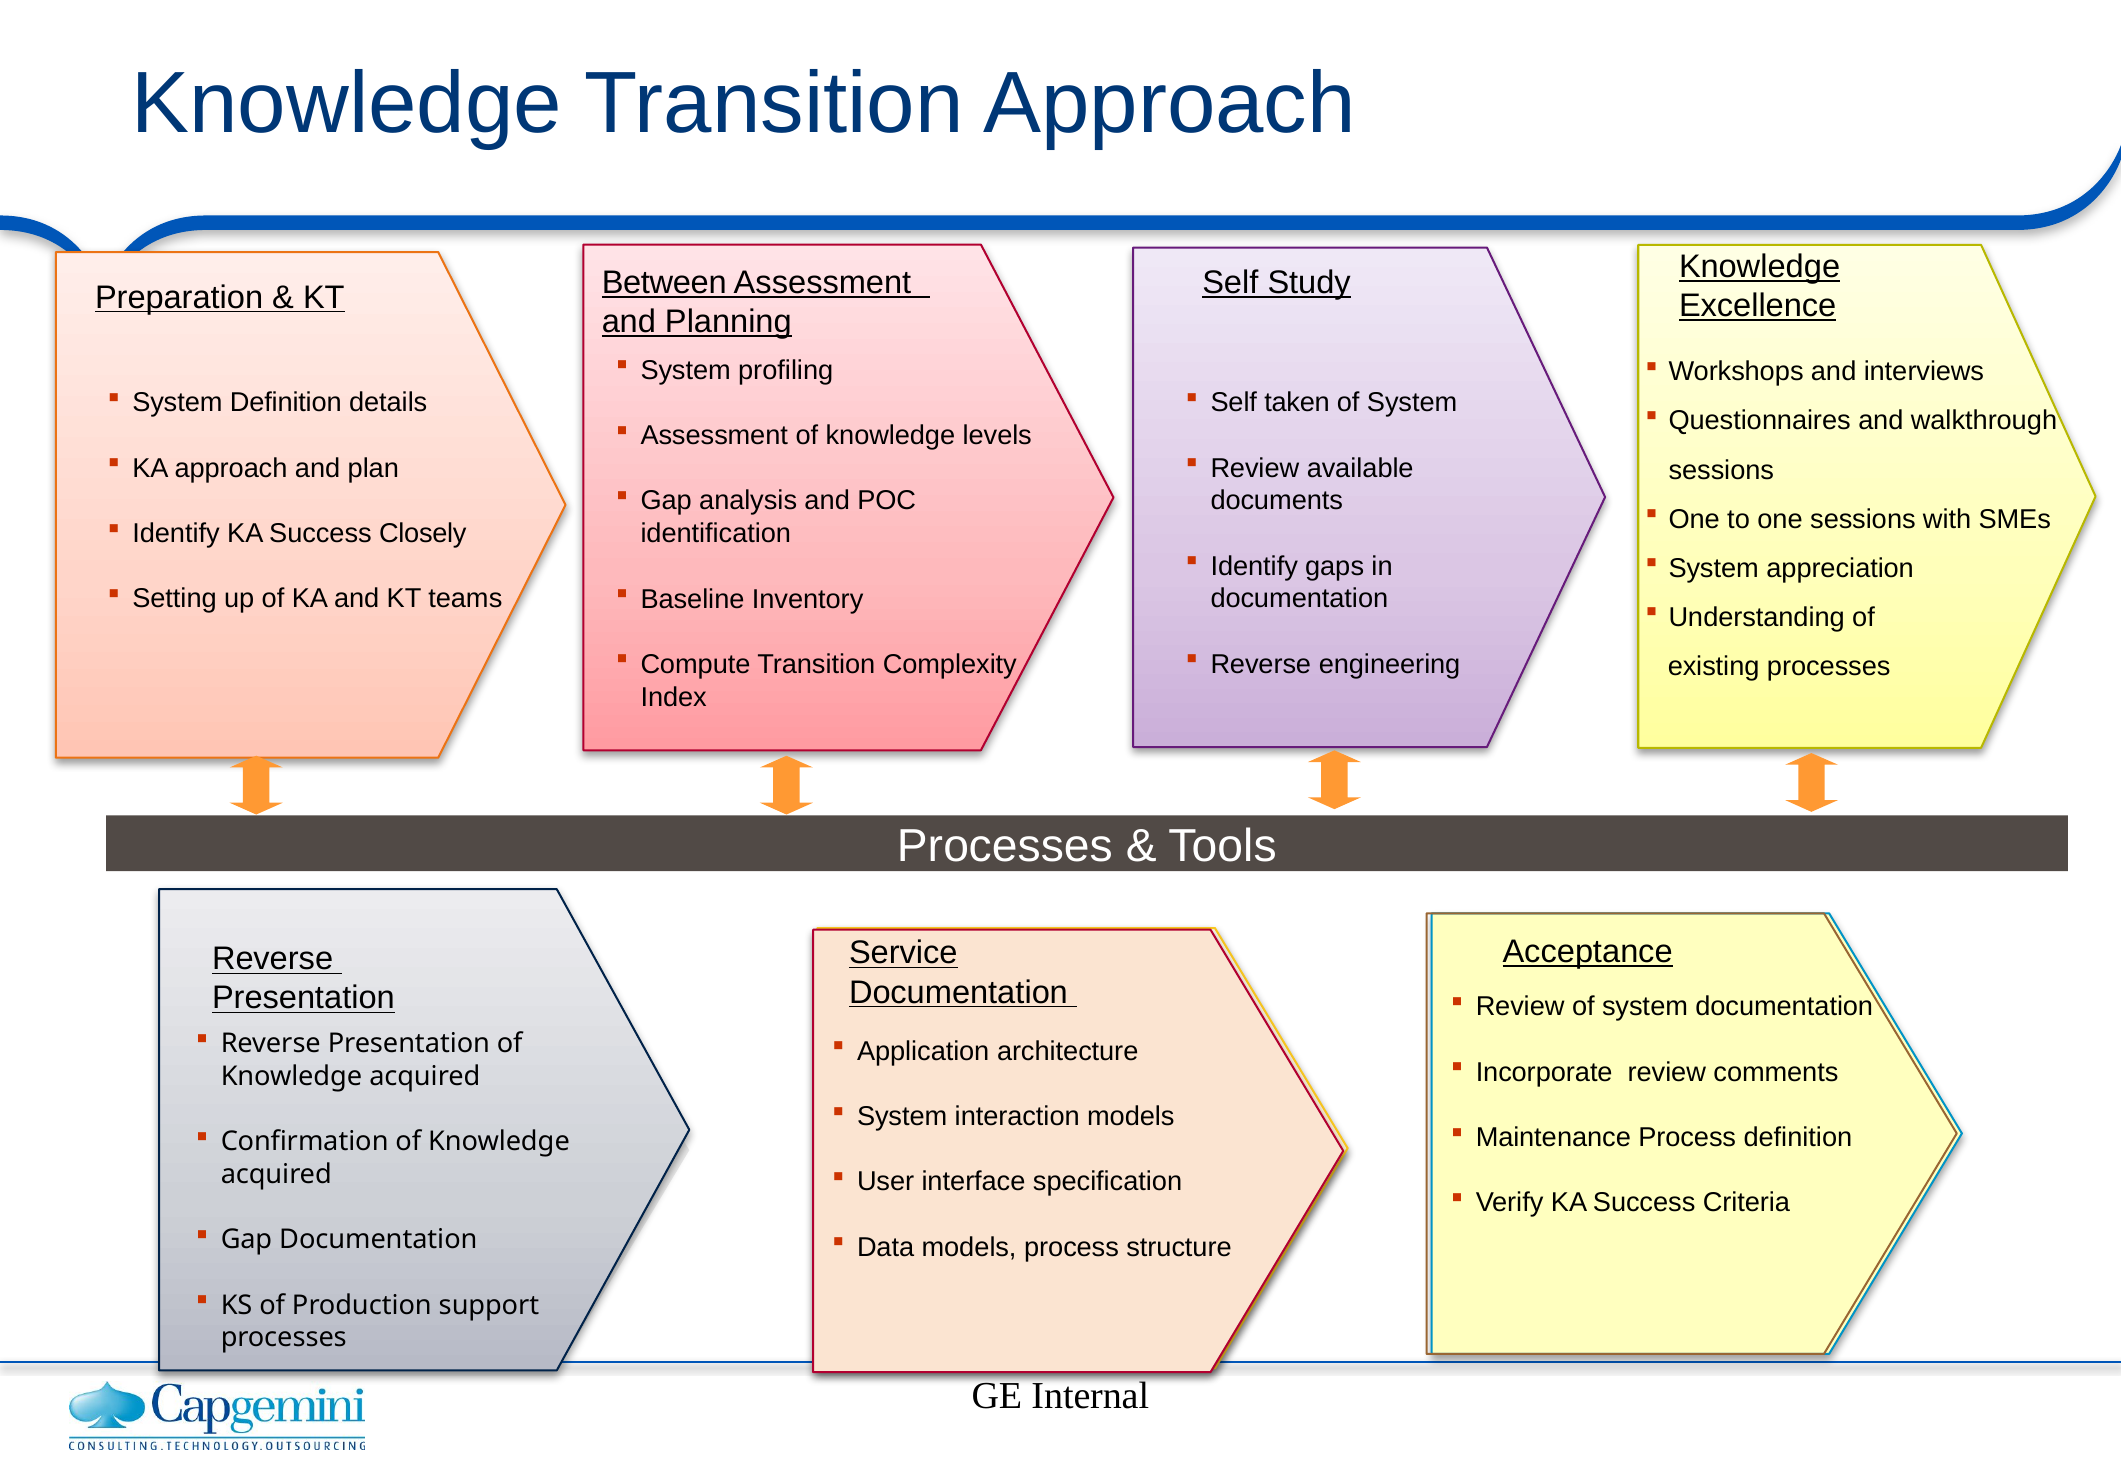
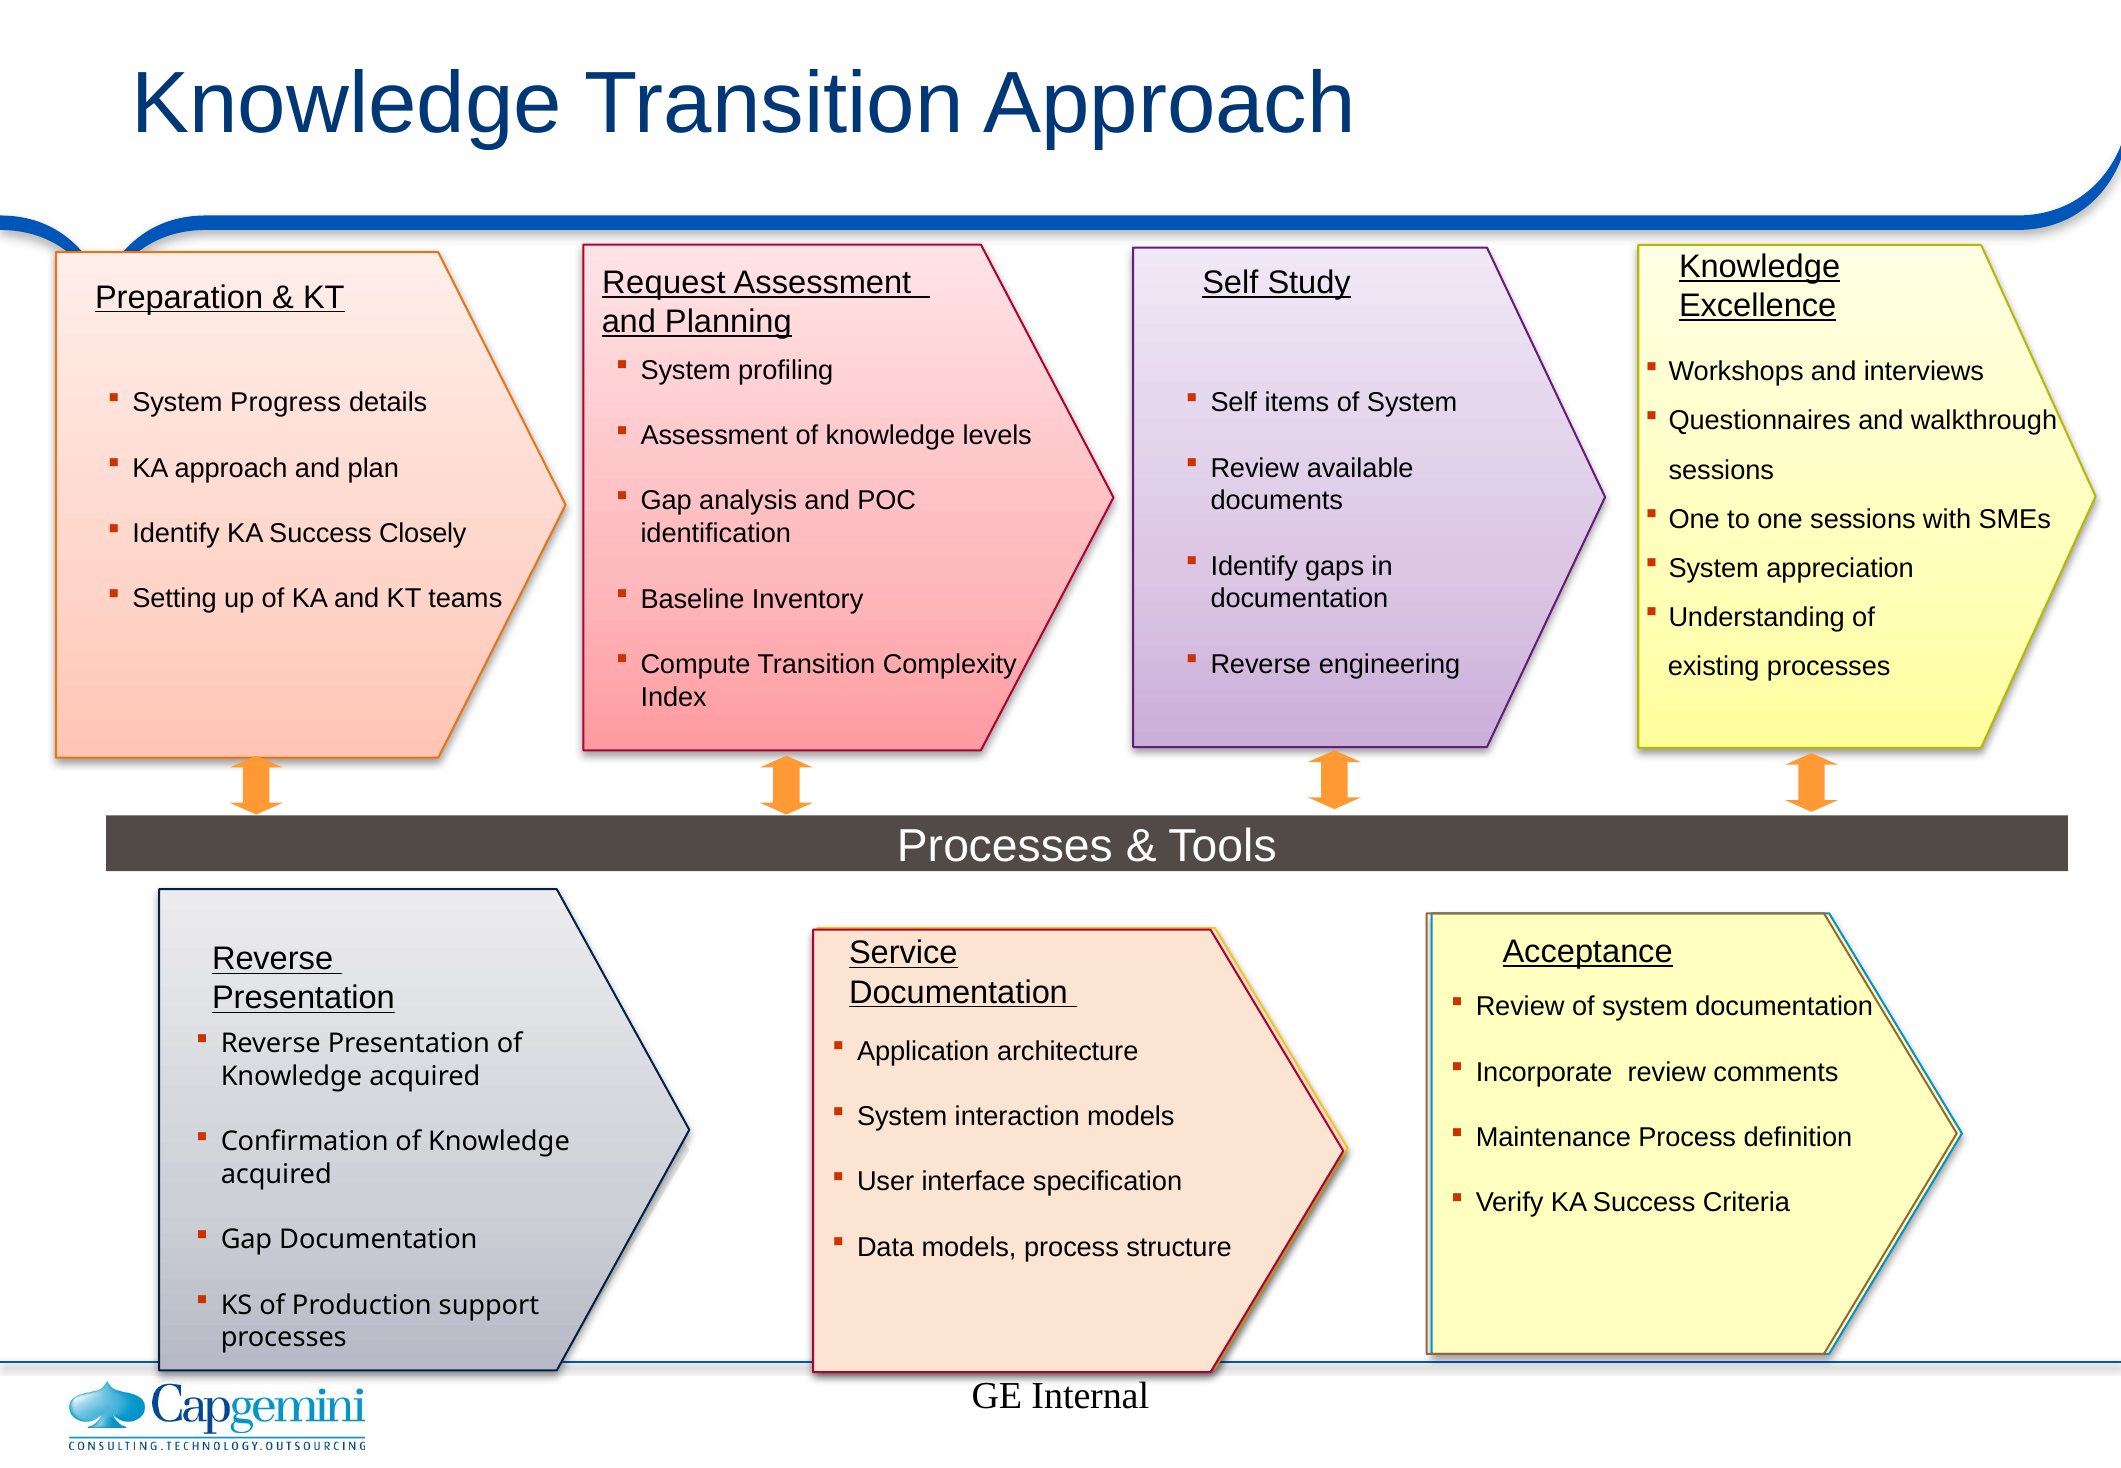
Between: Between -> Request (664, 283)
System Definition: Definition -> Progress (286, 403)
taken: taken -> items (1297, 403)
